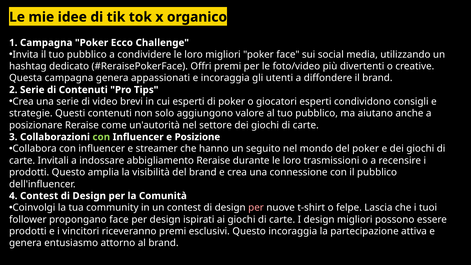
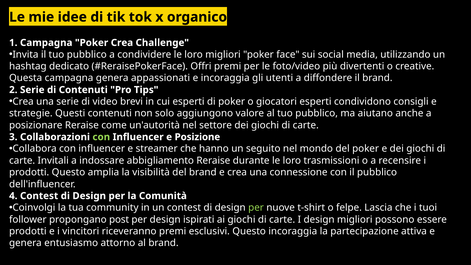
Poker Ecco: Ecco -> Crea (122, 43)
per colour: pink -> light green (256, 208)
propongano face: face -> post (119, 219)
